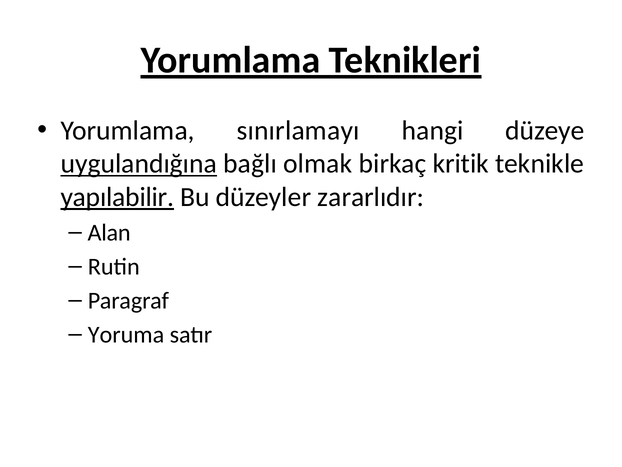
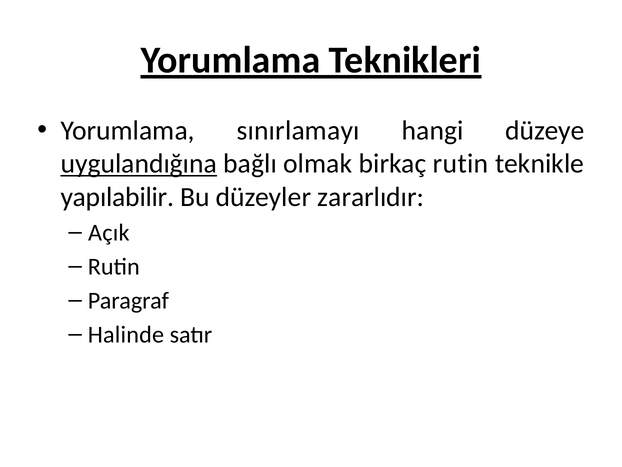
birkaç kritik: kritik -> rutin (461, 164)
yapılabilir underline: present -> none (117, 197)
Alan: Alan -> Açık (109, 233)
Yoruma: Yoruma -> Halinde (126, 334)
